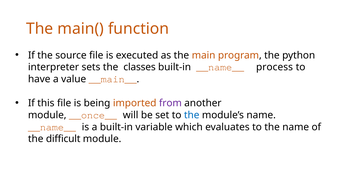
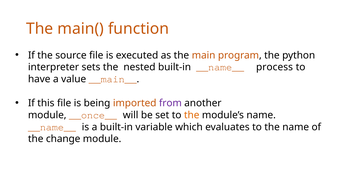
classes: classes -> nested (139, 67)
the colour: blue -> orange (192, 115)
difficult: difficult -> change (63, 139)
